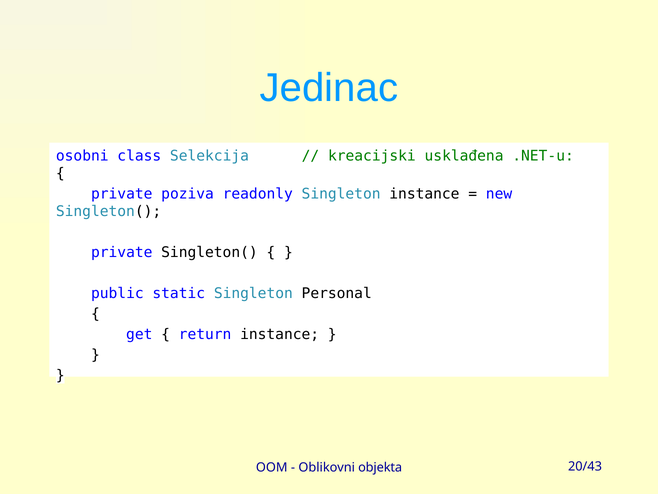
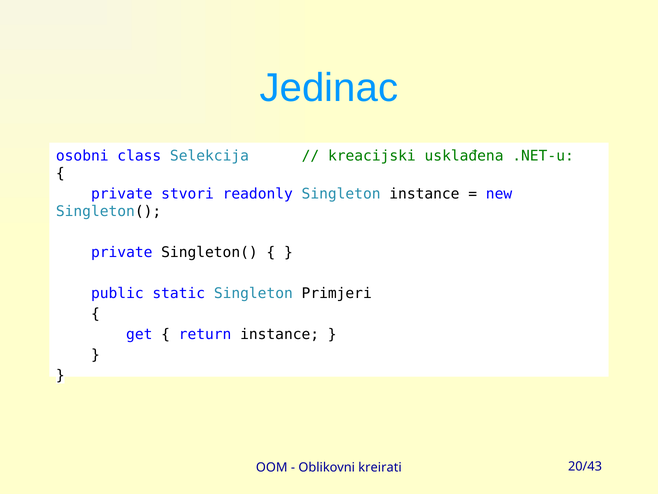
poziva: poziva -> stvori (188, 194)
Personal: Personal -> Primjeri (337, 293)
objekta: objekta -> kreirati (380, 467)
